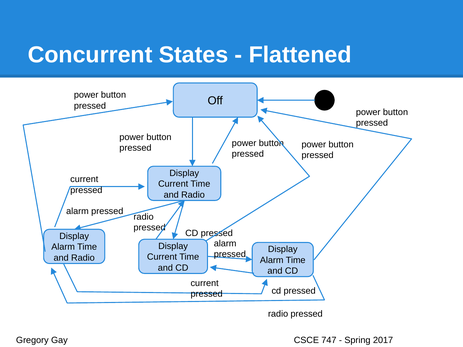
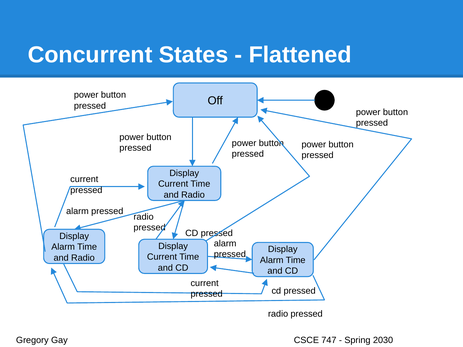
2017: 2017 -> 2030 (383, 340)
